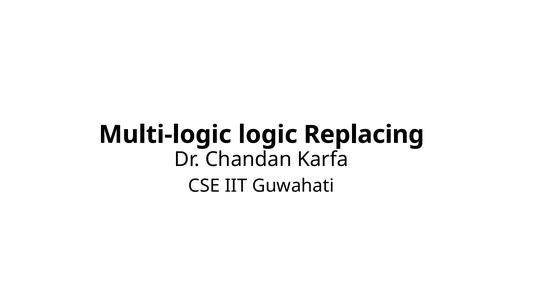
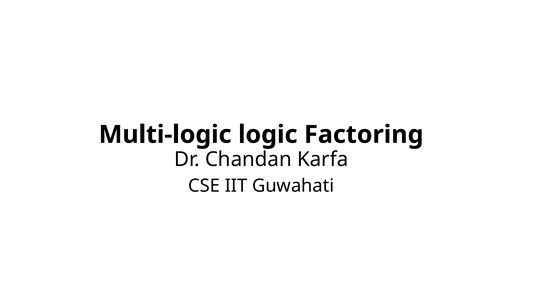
Replacing: Replacing -> Factoring (364, 135)
